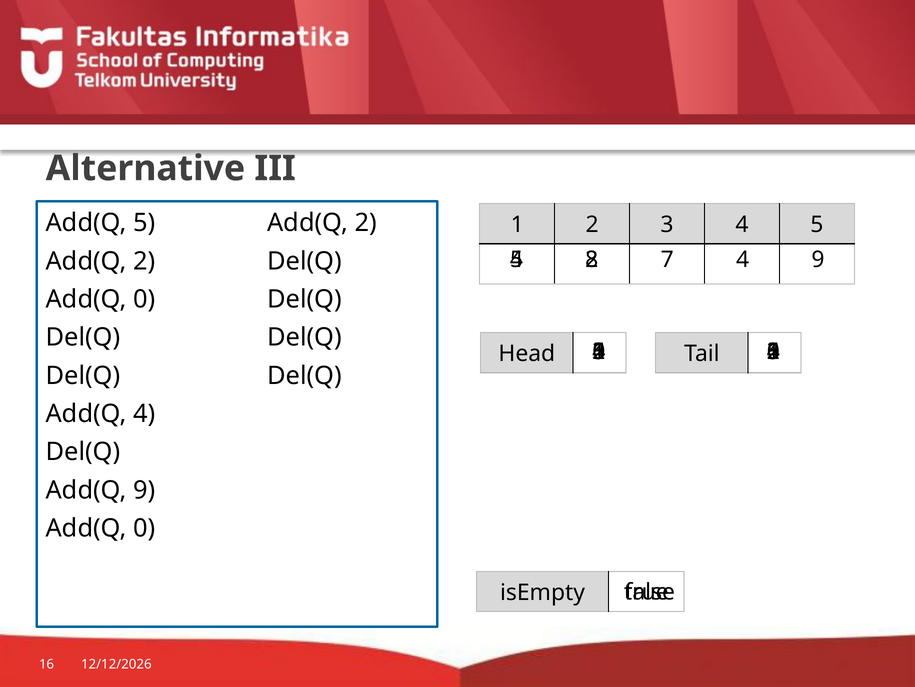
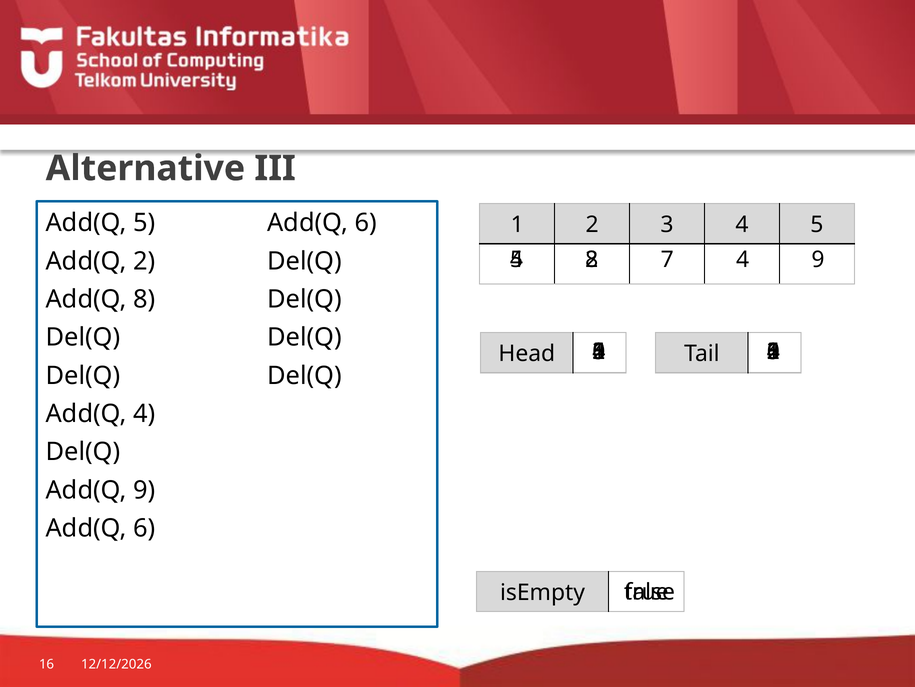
2: 2 -> 6 (366, 223)
0: 0 -> 8 (144, 299)
0: 0 -> 6 (144, 528)
